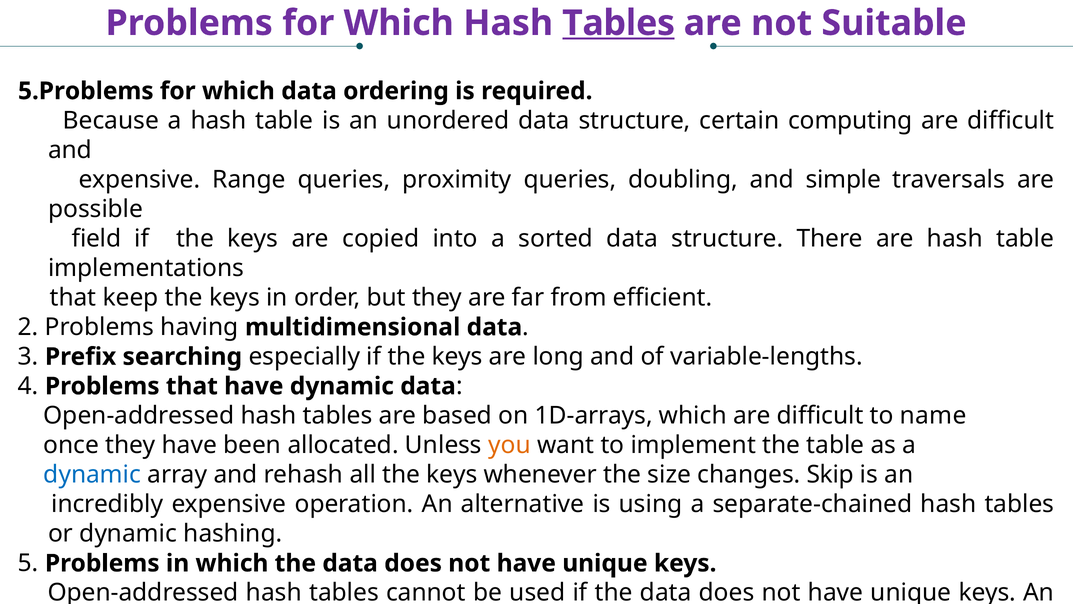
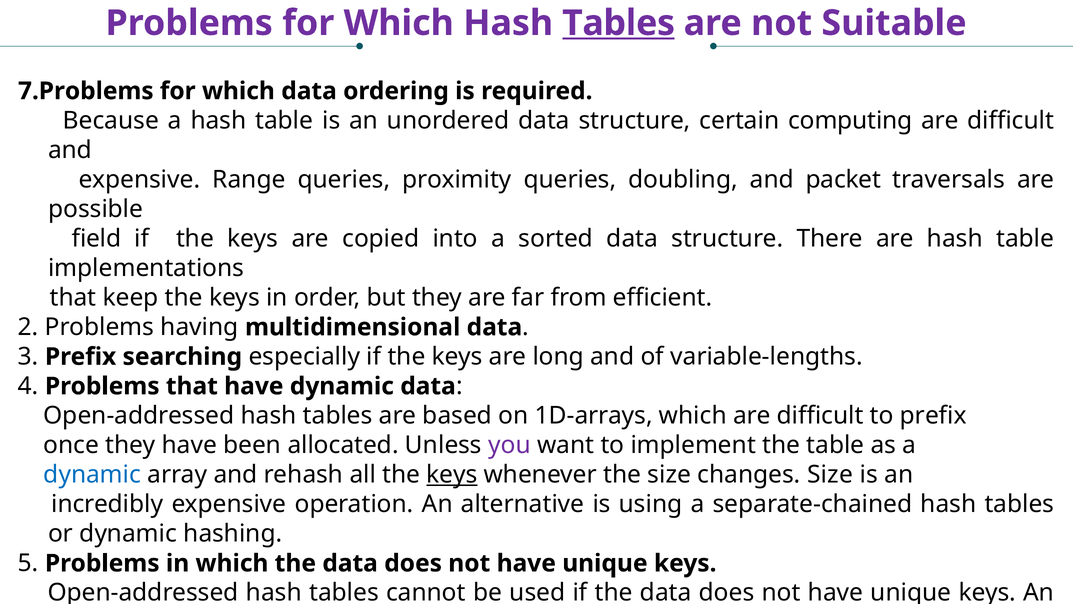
5.Problems: 5.Problems -> 7.Problems (86, 91)
simple: simple -> packet (843, 179)
to name: name -> prefix (933, 415)
you colour: orange -> purple (509, 445)
keys underline: none -> present (452, 474)
changes Skip: Skip -> Size (830, 474)
